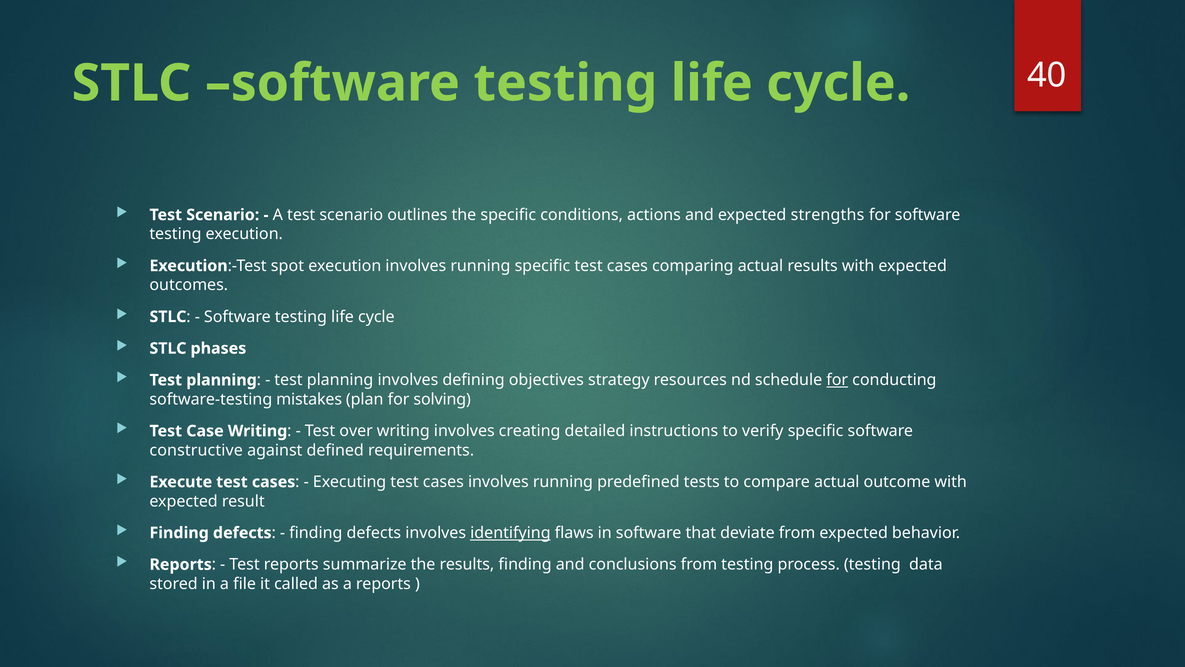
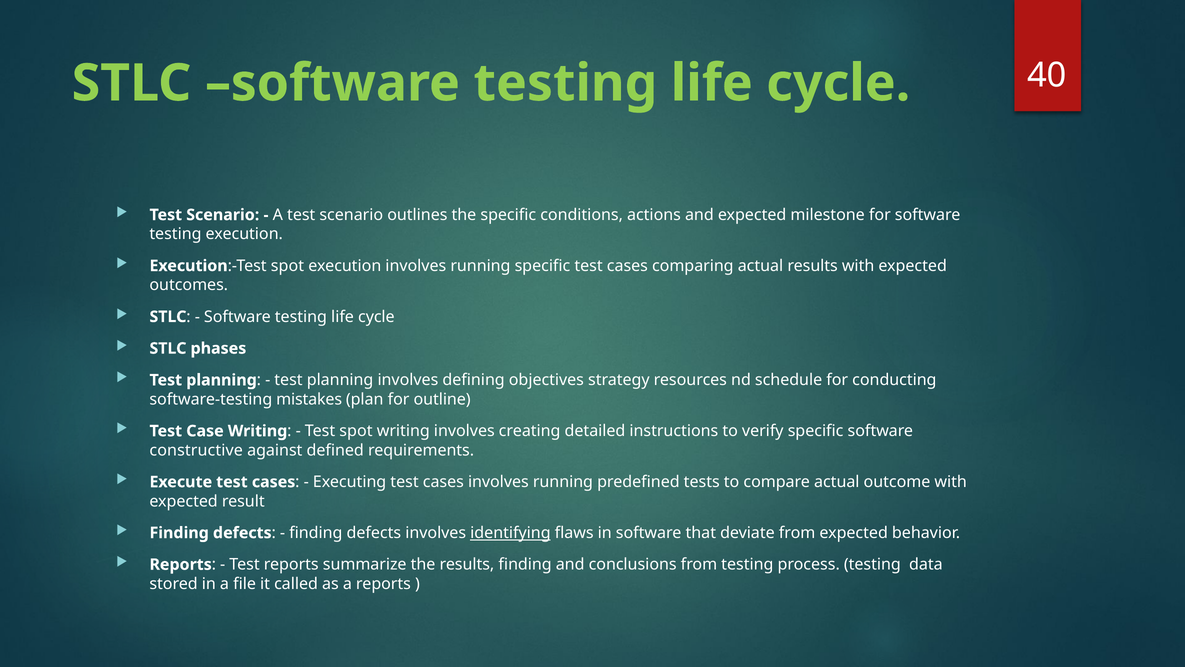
strengths: strengths -> milestone (828, 215)
for underline: present -> none (837, 380)
solving: solving -> outline (442, 399)
Test over: over -> spot (356, 431)
